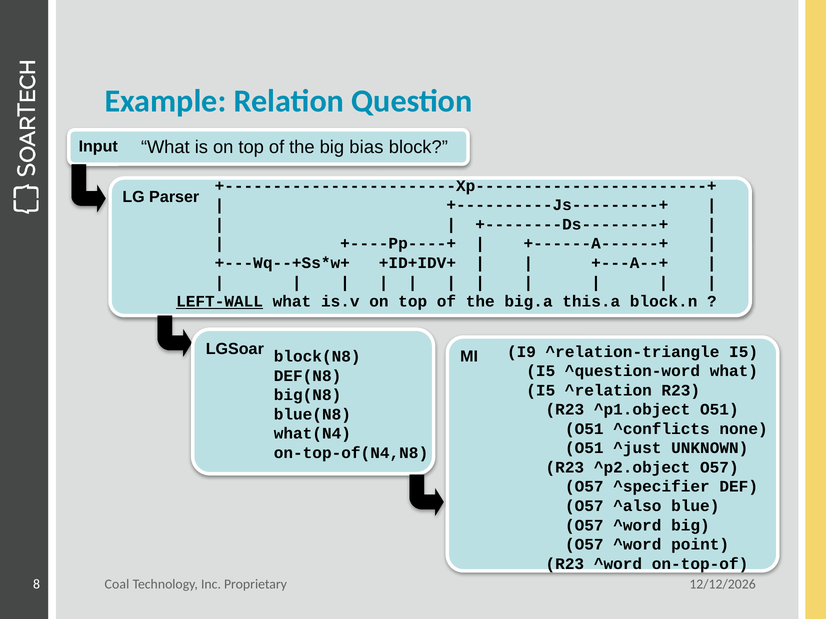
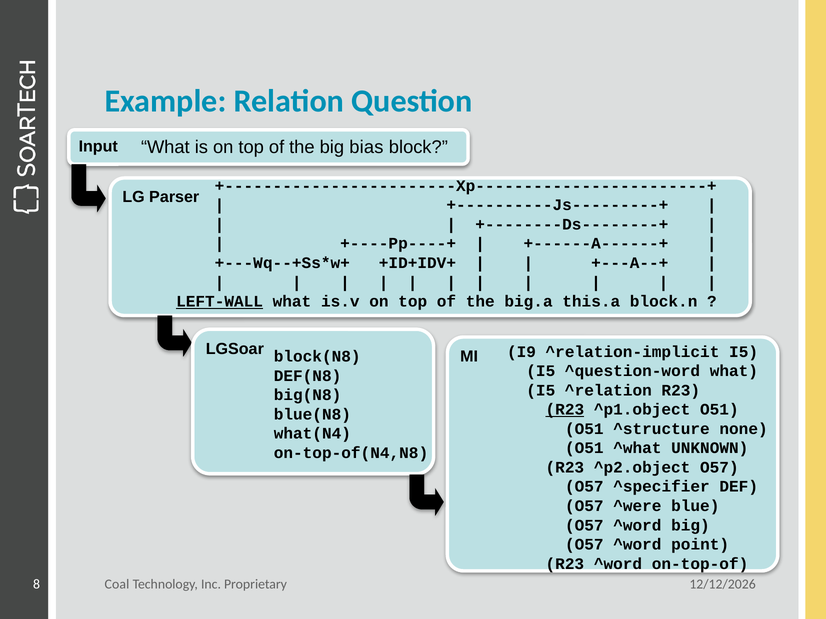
^relation-triangle: ^relation-triangle -> ^relation-implicit (632, 352)
R23 underline: none -> present (565, 410)
^conflicts: ^conflicts -> ^structure (662, 429)
^just: ^just -> ^what (637, 449)
^also: ^also -> ^were (637, 506)
